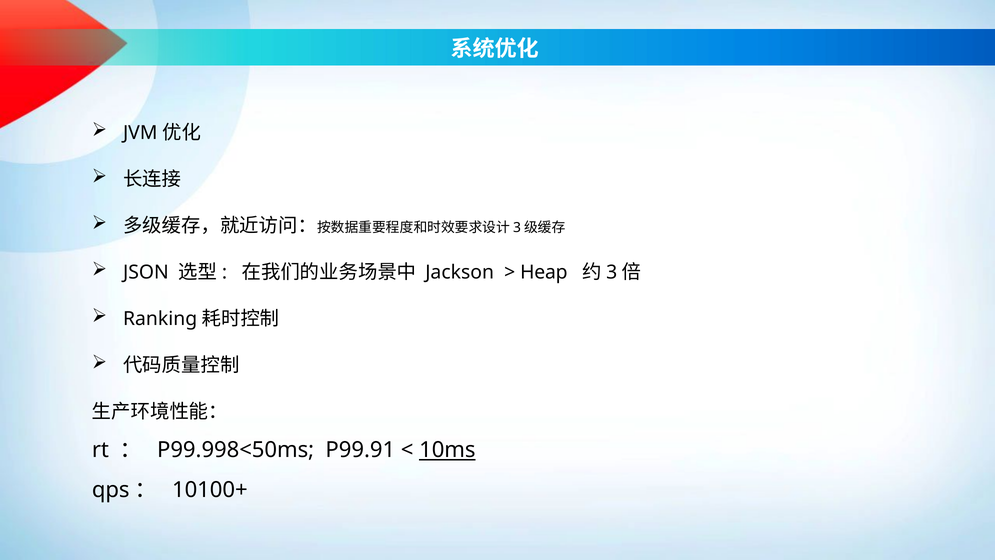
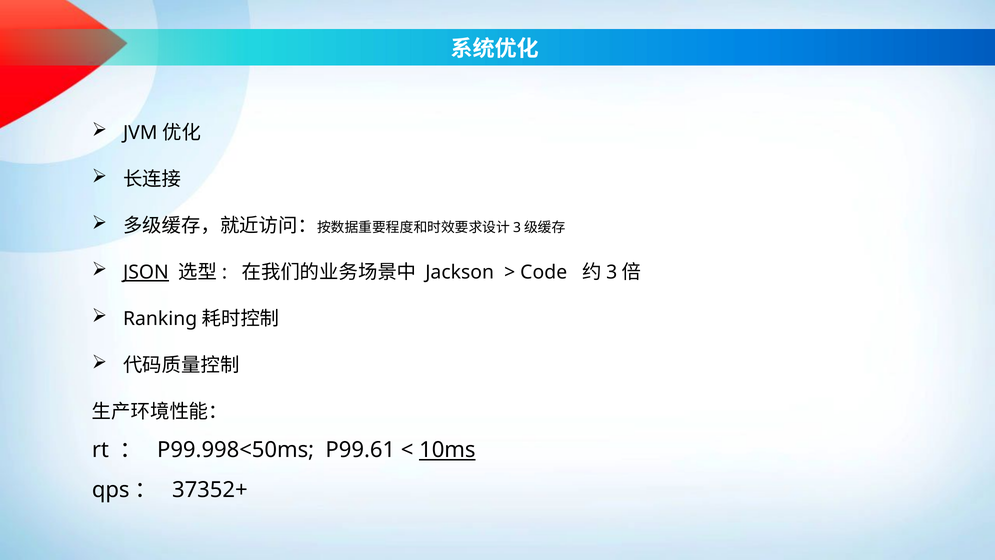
JSON underline: none -> present (146, 272)
Heap: Heap -> Code (544, 272)
P99.91: P99.91 -> P99.61 (360, 450)
10100+: 10100+ -> 37352+ (210, 490)
